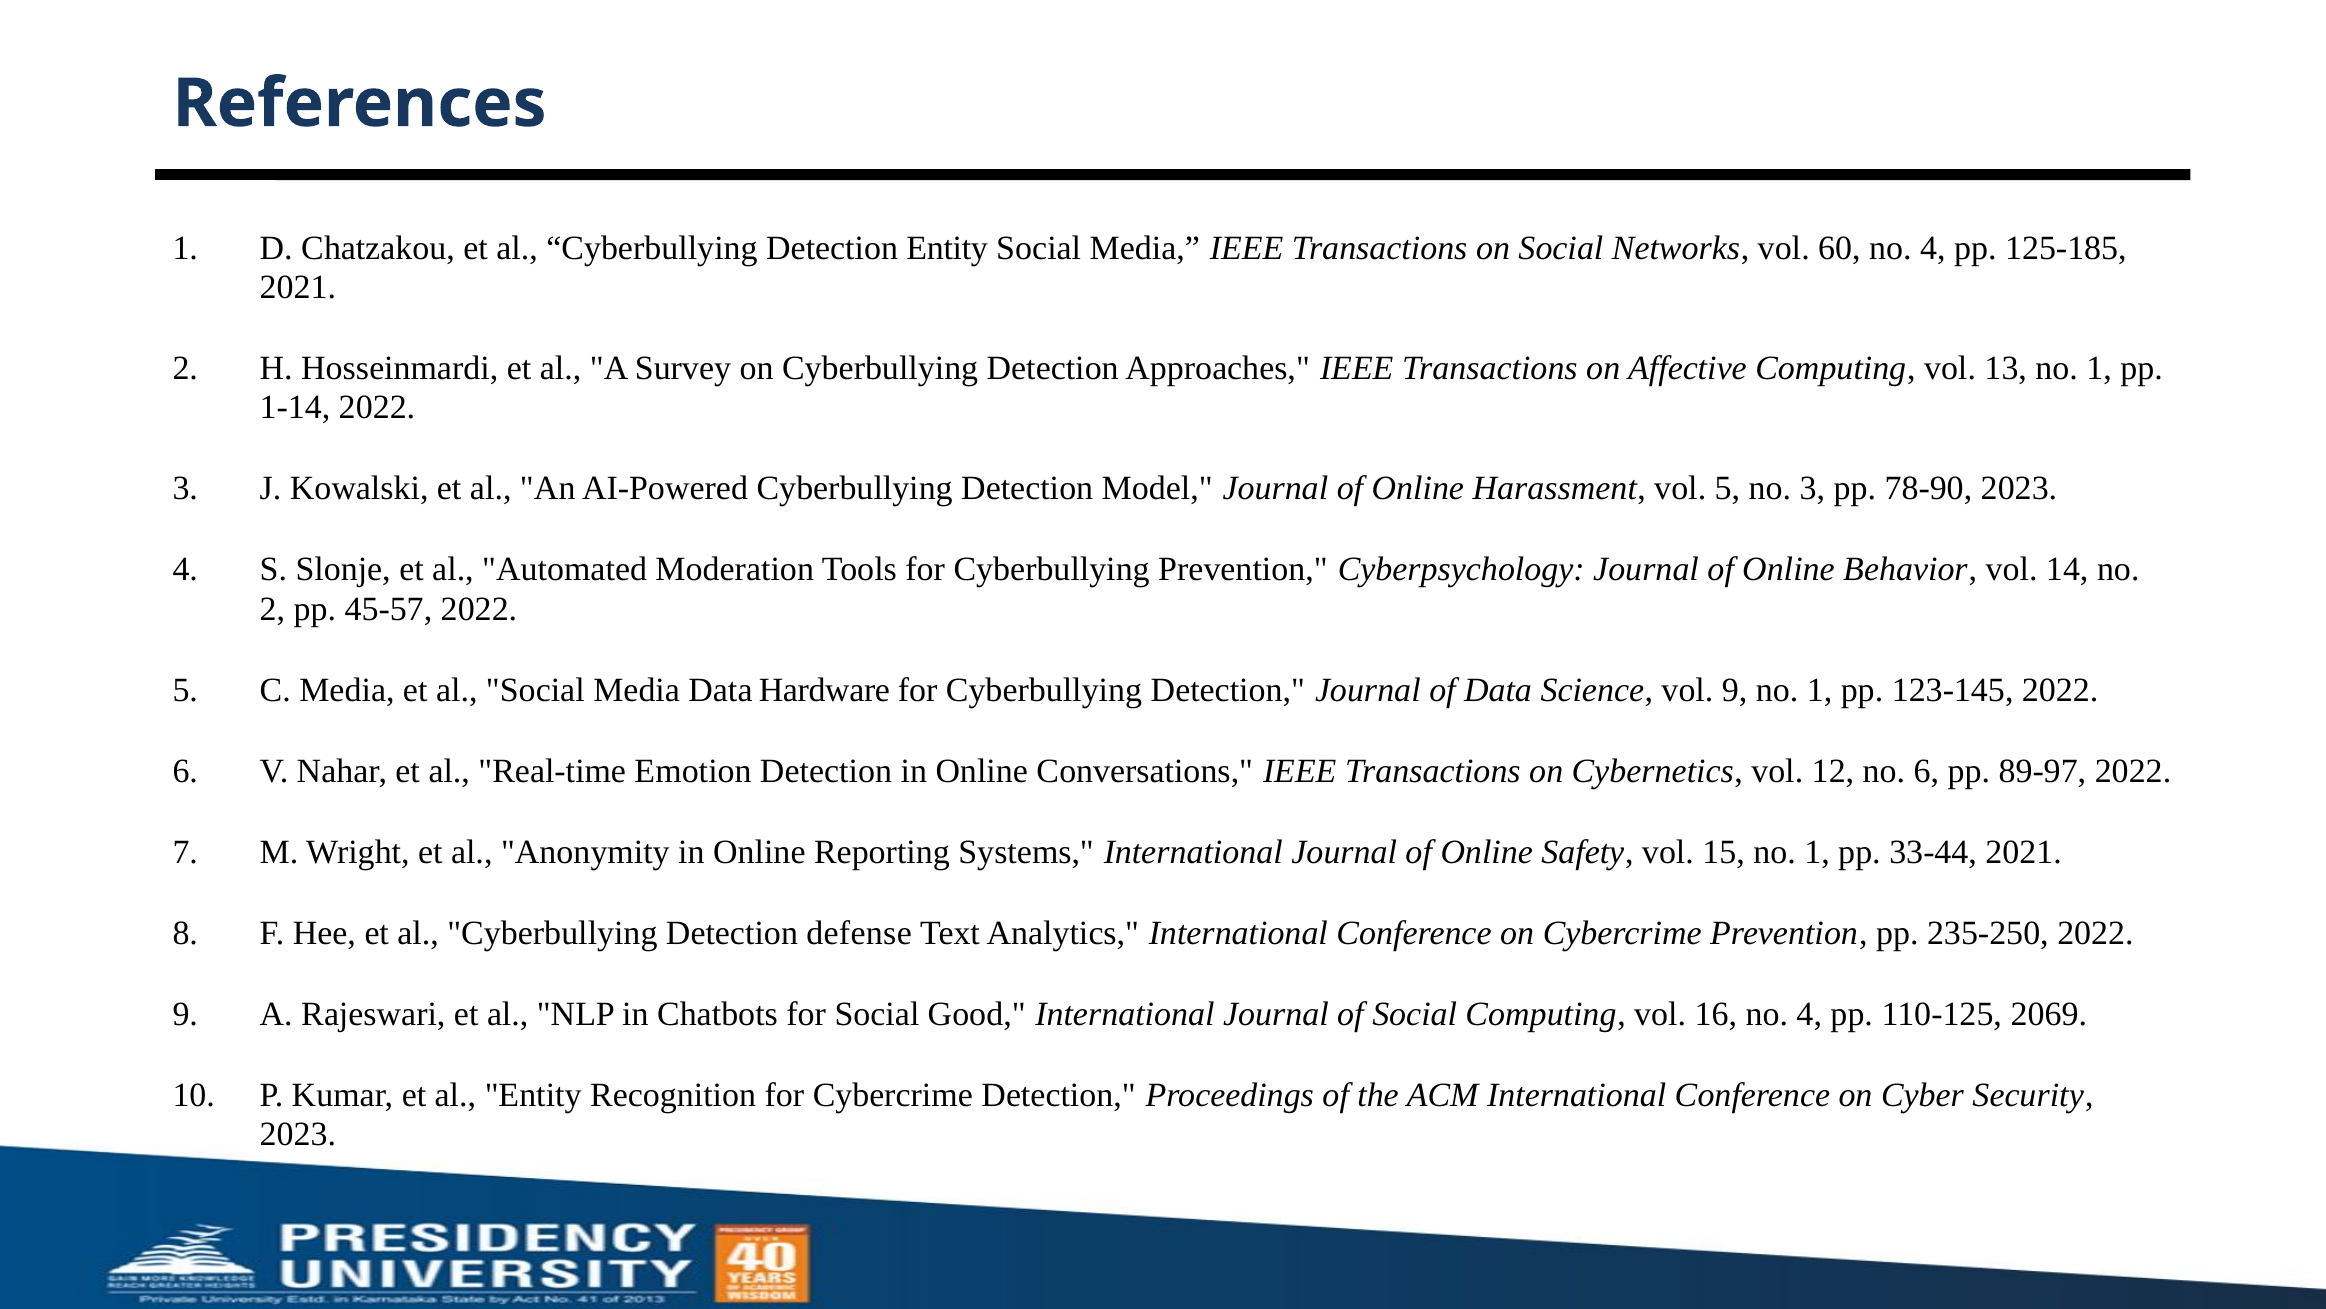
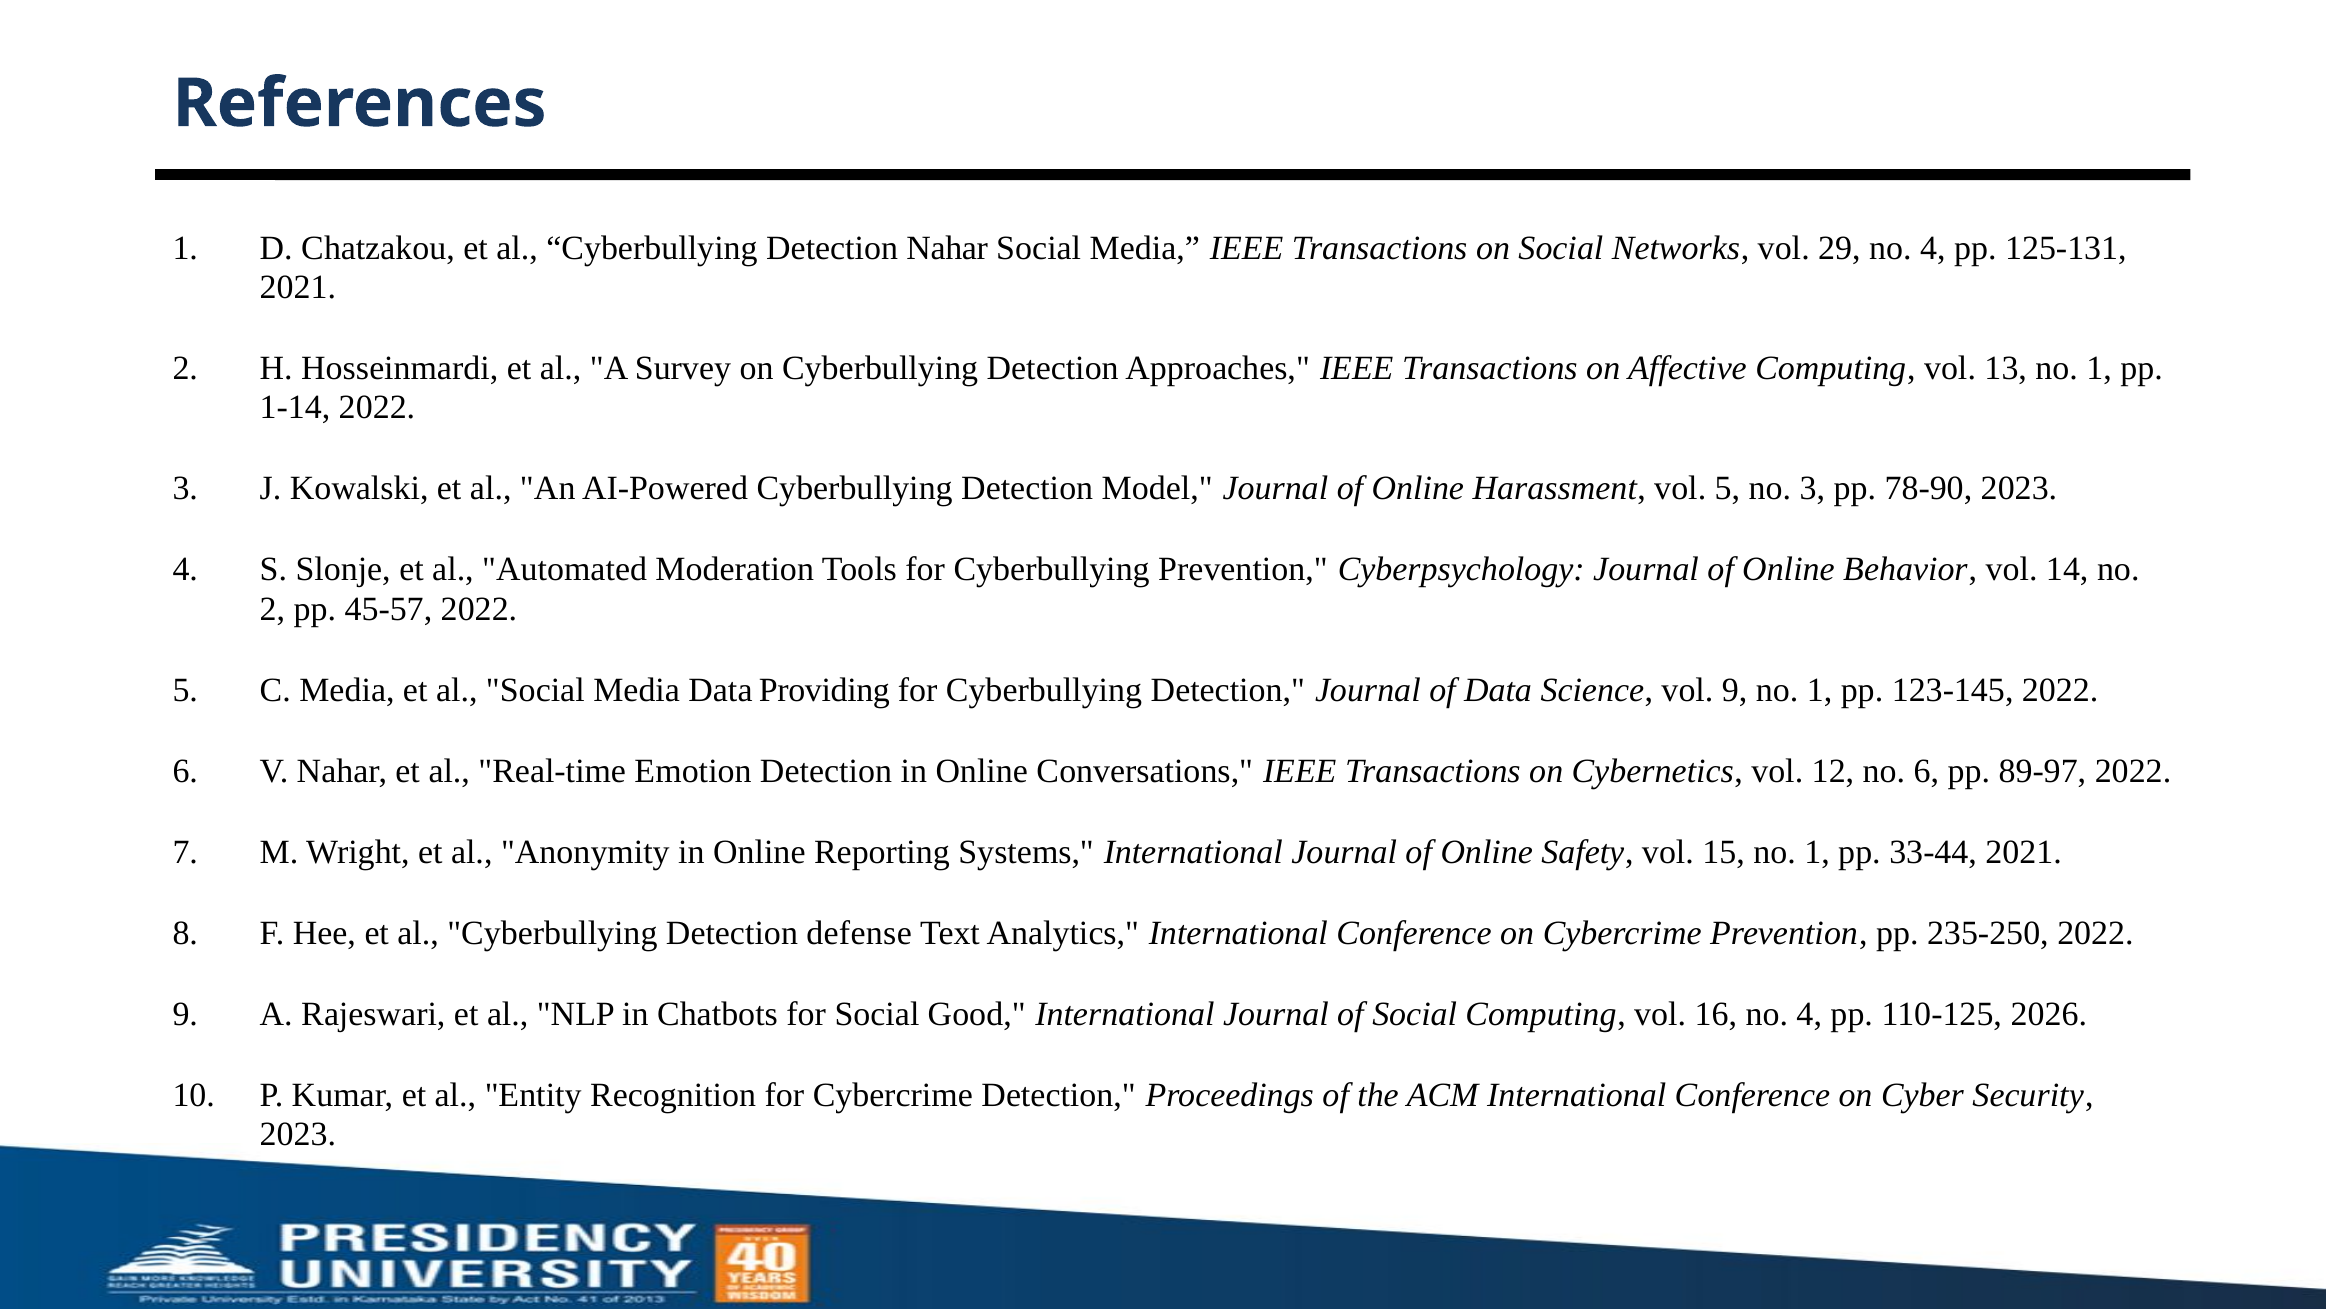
Detection Entity: Entity -> Nahar (947, 248)
60: 60 -> 29 (1839, 248)
125-185: 125-185 -> 125-131 (2066, 248)
Hardware: Hardware -> Providing (824, 690)
2069: 2069 -> 2026 (2049, 1013)
